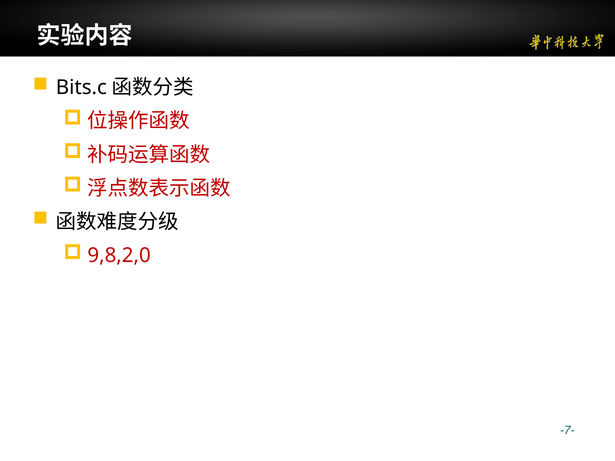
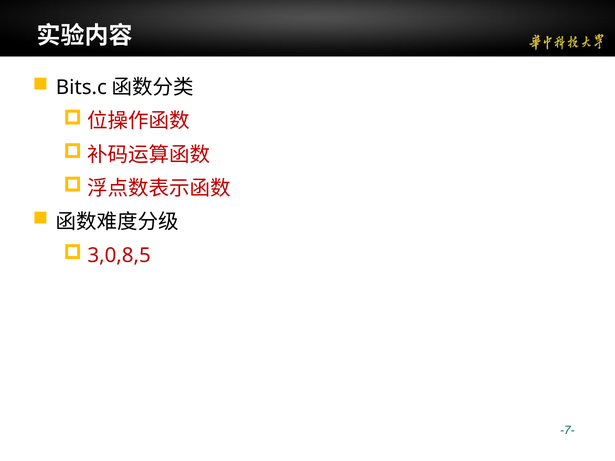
9,8,2,0: 9,8,2,0 -> 3,0,8,5 (119, 256)
